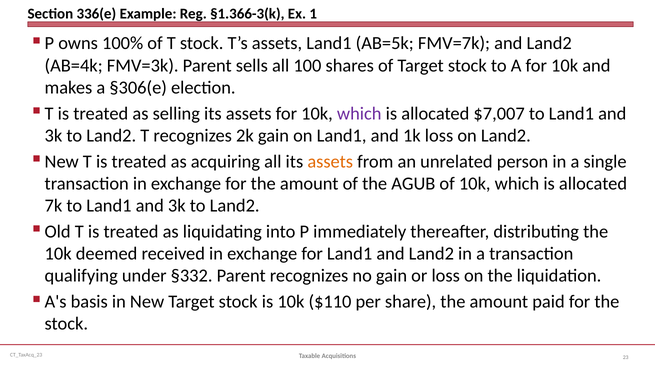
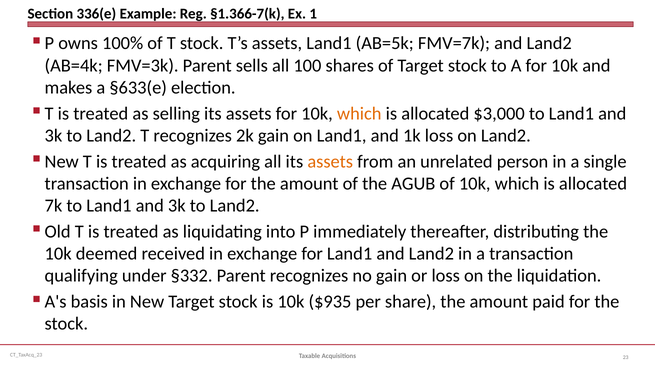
§1.366-3(k: §1.366-3(k -> §1.366-7(k (247, 14)
§306(e: §306(e -> §633(e (138, 88)
which colour: purple -> orange (359, 114)
$7,007: $7,007 -> $3,000 (499, 114)
$110: $110 -> $935 (330, 302)
